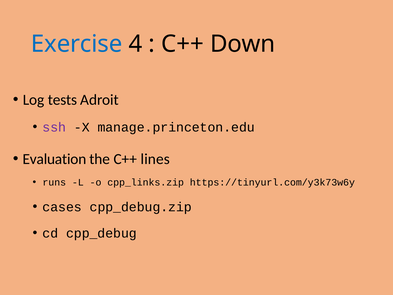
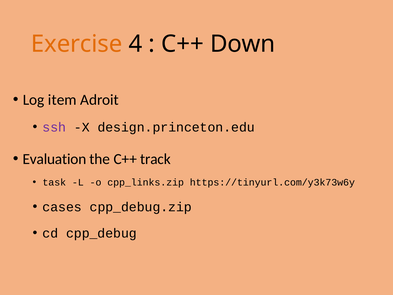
Exercise colour: blue -> orange (77, 44)
tests: tests -> item (62, 100)
manage.princeton.edu: manage.princeton.edu -> design.princeton.edu (176, 127)
lines: lines -> track (155, 159)
runs: runs -> task (54, 182)
